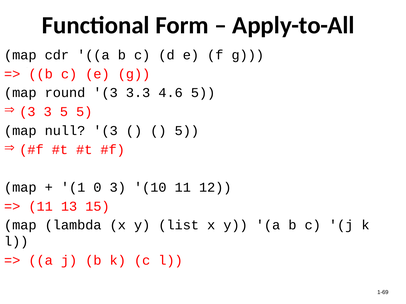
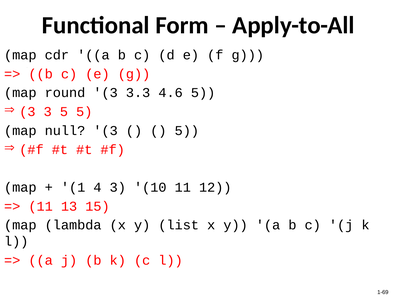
0: 0 -> 4 (97, 188)
